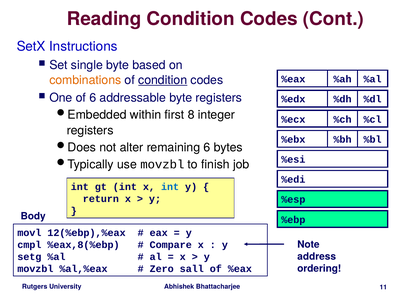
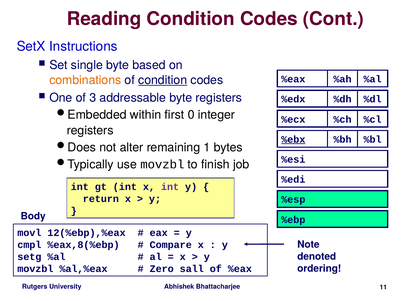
of 6: 6 -> 3 (93, 98)
8: 8 -> 0 (191, 115)
%ebx underline: none -> present (293, 139)
remaining 6: 6 -> 1 (207, 147)
int colour: blue -> purple (170, 187)
address: address -> denoted (317, 256)
